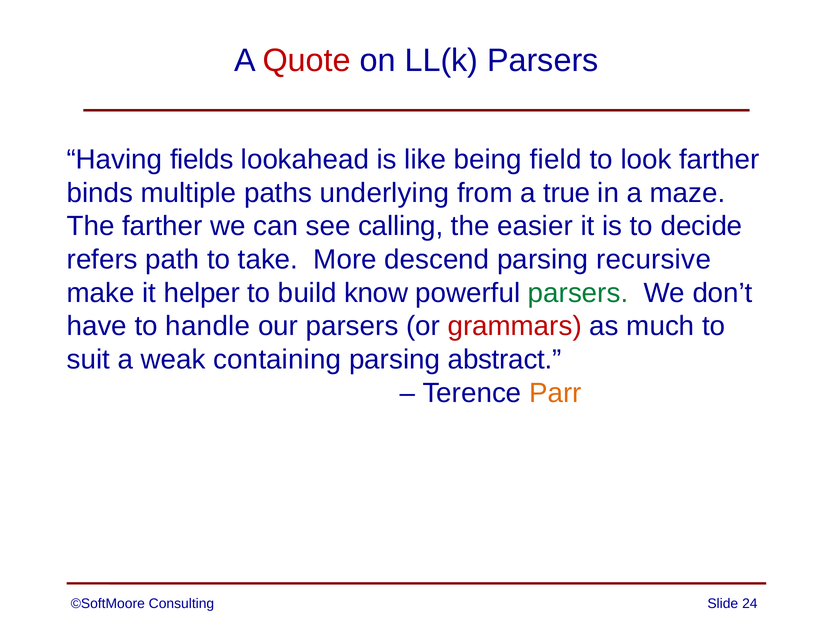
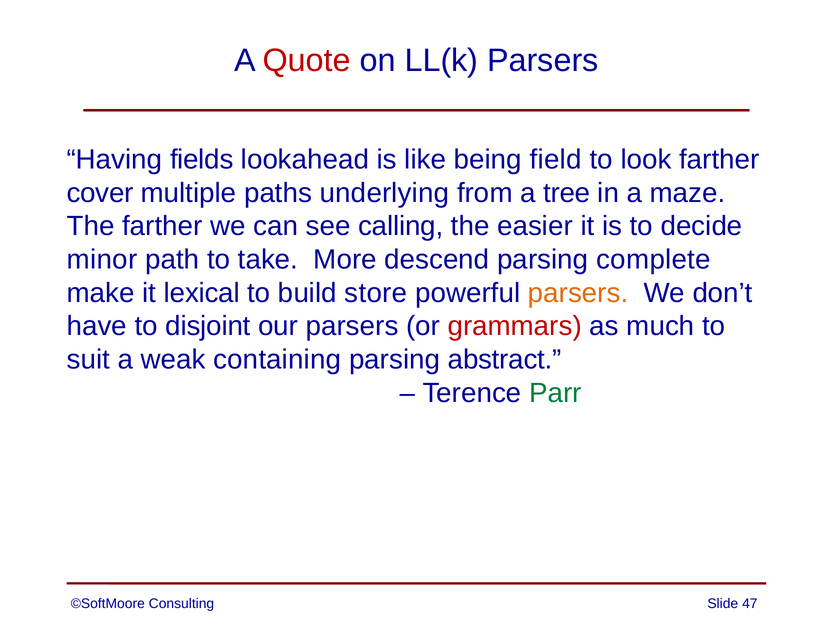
binds: binds -> cover (100, 193)
true: true -> tree (567, 193)
refers: refers -> minor (102, 259)
recursive: recursive -> complete (654, 259)
helper: helper -> lexical (202, 293)
know: know -> store (376, 293)
parsers colour: green -> orange (578, 293)
handle: handle -> disjoint (208, 326)
Parr colour: orange -> green (555, 393)
24: 24 -> 47 (750, 604)
